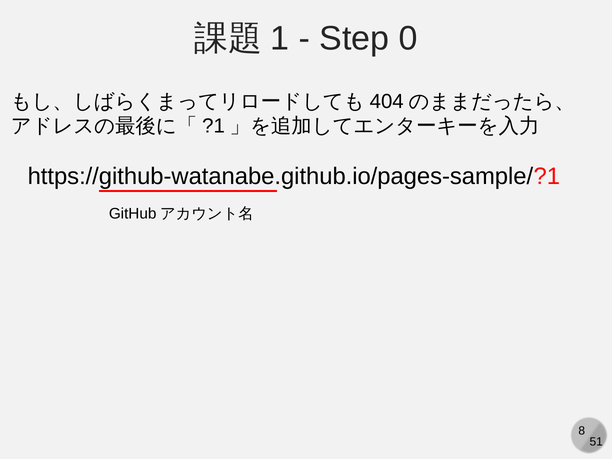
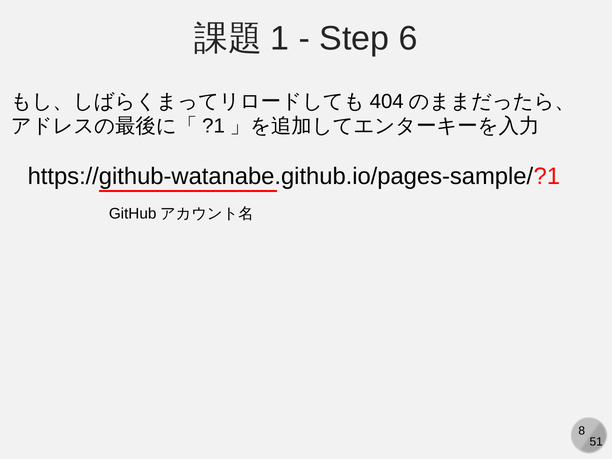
0: 0 -> 6 (408, 39)
